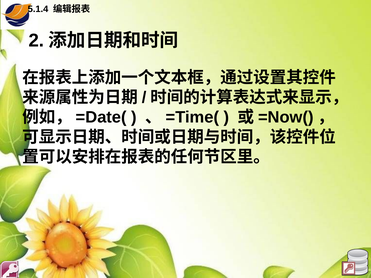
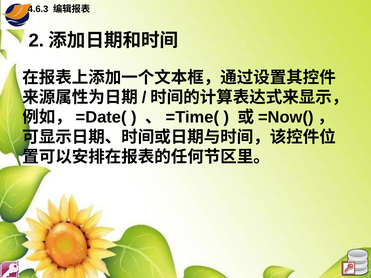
5.1.4: 5.1.4 -> 4.6.3 (38, 9)
